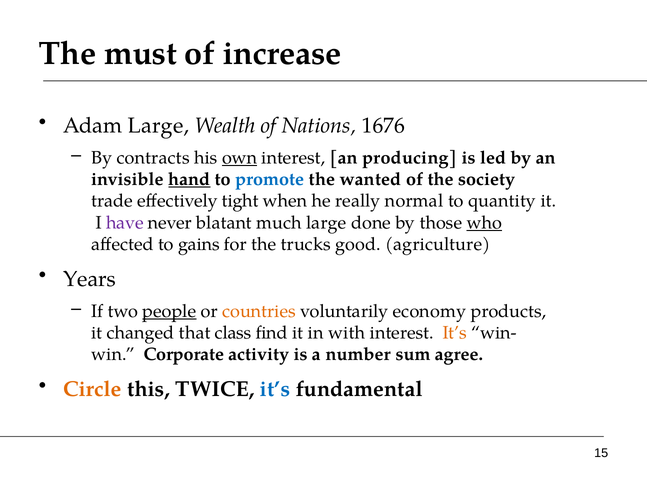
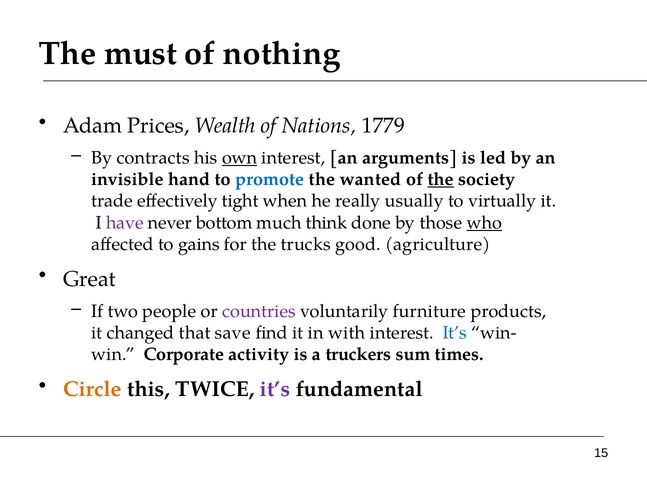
increase: increase -> nothing (282, 53)
Adam Large: Large -> Prices (158, 126)
1676: 1676 -> 1779 (383, 126)
producing: producing -> arguments (410, 158)
hand underline: present -> none (189, 180)
the underline: none -> present (441, 180)
normal: normal -> usually (414, 201)
quantity: quantity -> virtually (502, 201)
blatant: blatant -> bottom (224, 223)
much large: large -> think (326, 223)
Years: Years -> Great (89, 279)
people underline: present -> none (169, 312)
countries colour: orange -> purple (259, 312)
economy: economy -> furniture (429, 312)
class: class -> save (233, 333)
It’s colour: orange -> blue (455, 333)
number: number -> truckers (358, 355)
agree: agree -> times (459, 355)
it’s colour: blue -> purple (275, 389)
